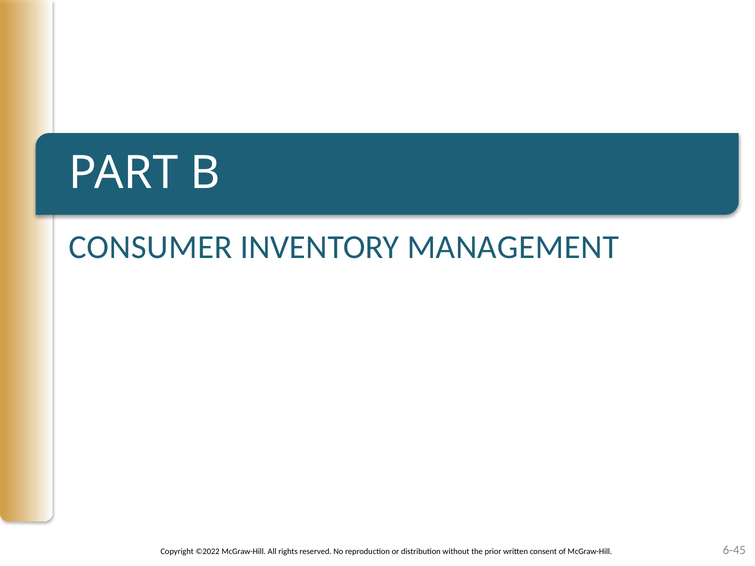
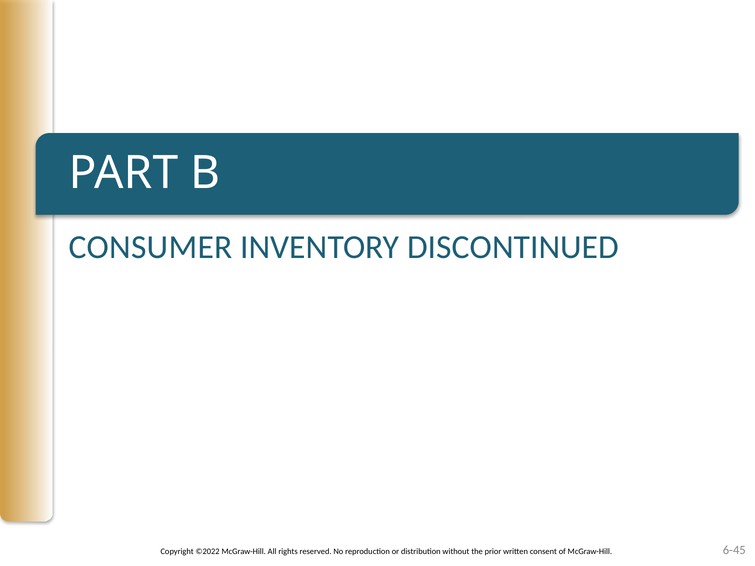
MANAGEMENT: MANAGEMENT -> DISCONTINUED (513, 247)
